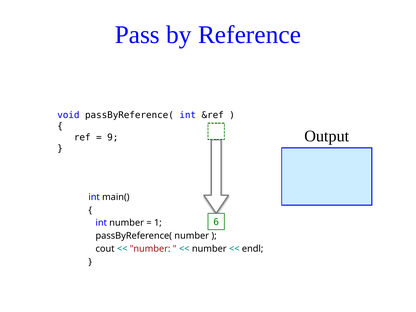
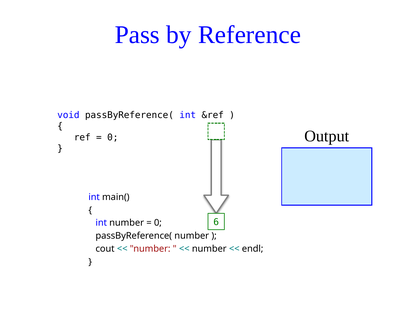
9: 9 -> 0 (113, 137)
1: 1 -> 0 (158, 223)
